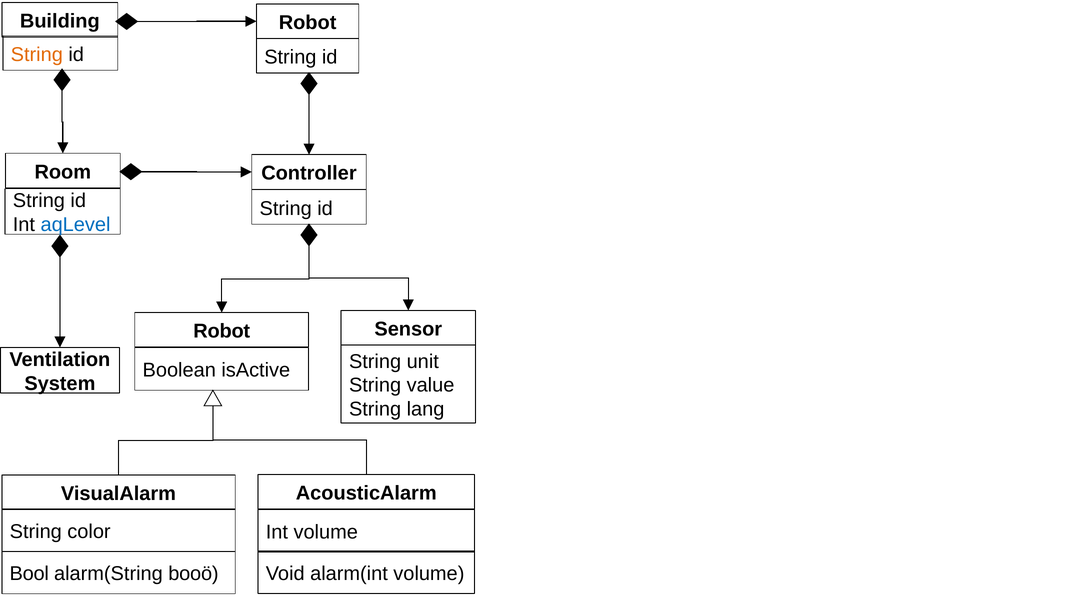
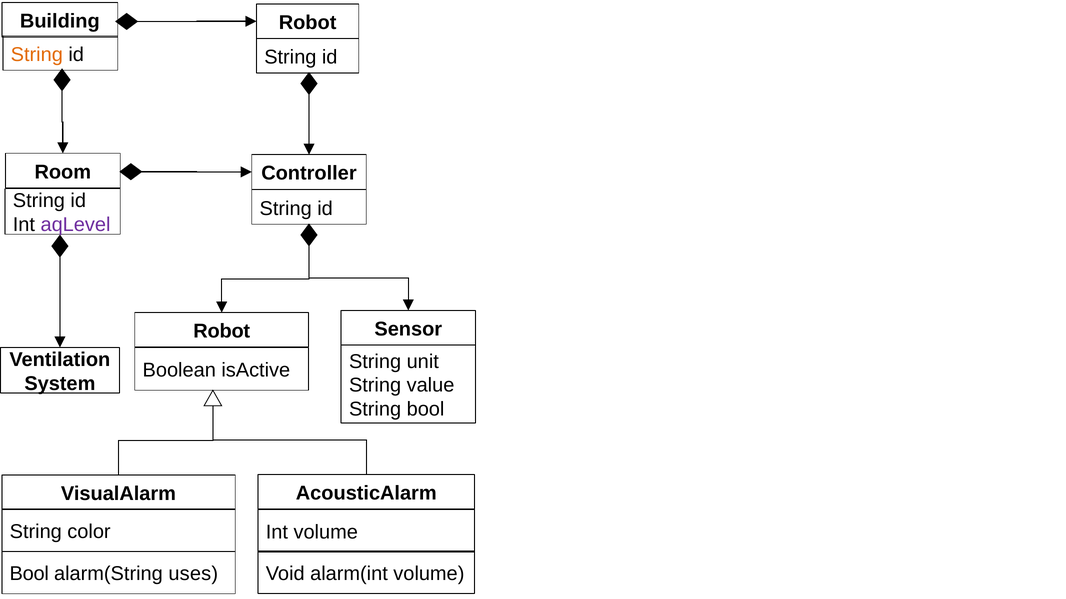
aqLevel colour: blue -> purple (75, 225)
String lang: lang -> bool (426, 410)
booö: booö -> uses (193, 574)
